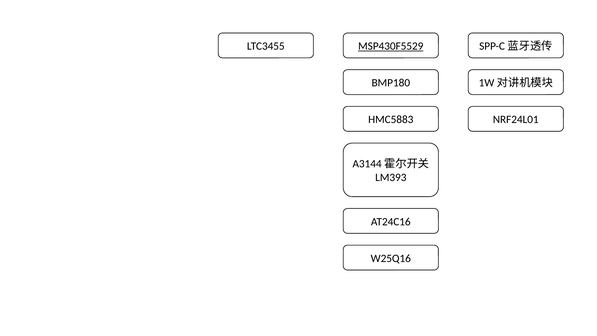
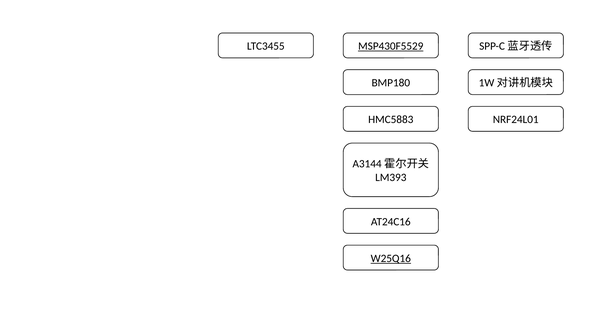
W25Q16 underline: none -> present (391, 258)
